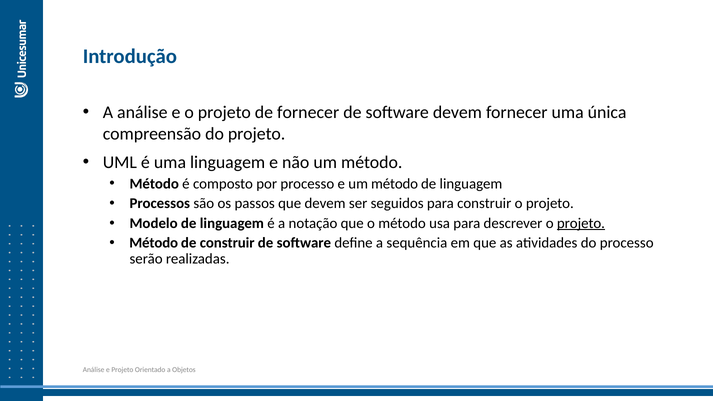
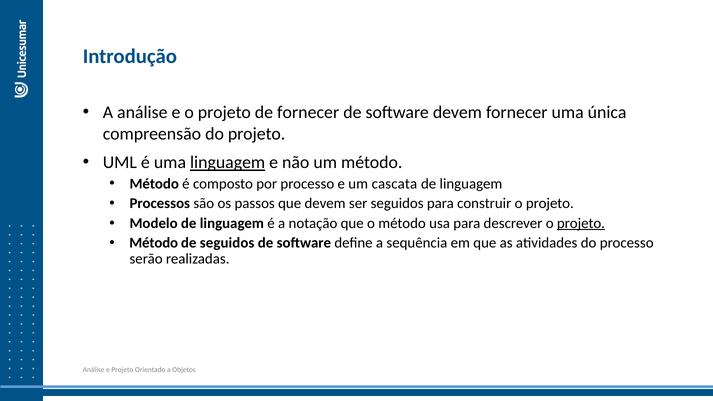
linguagem underline: none -> present (228, 163)
e um método: método -> cascata (394, 184)
de construir: construir -> seguidos (227, 243)
